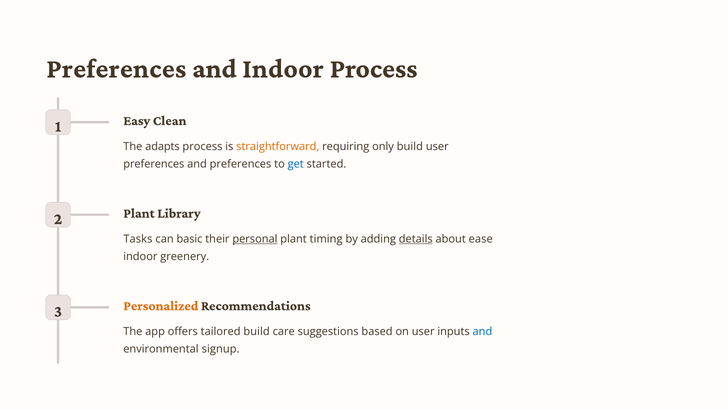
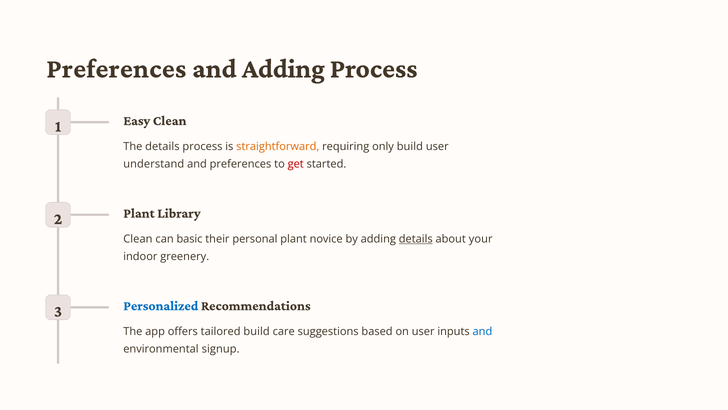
and Indoor: Indoor -> Adding (283, 68)
The adapts: adapts -> details (162, 146)
preferences: preferences -> understand (154, 164)
get colour: blue -> red (296, 164)
Tasks: Tasks -> Clean (138, 239)
personal underline: present -> none (255, 239)
timing: timing -> novice (326, 239)
ease: ease -> your (481, 239)
Personalized colour: orange -> blue (161, 305)
